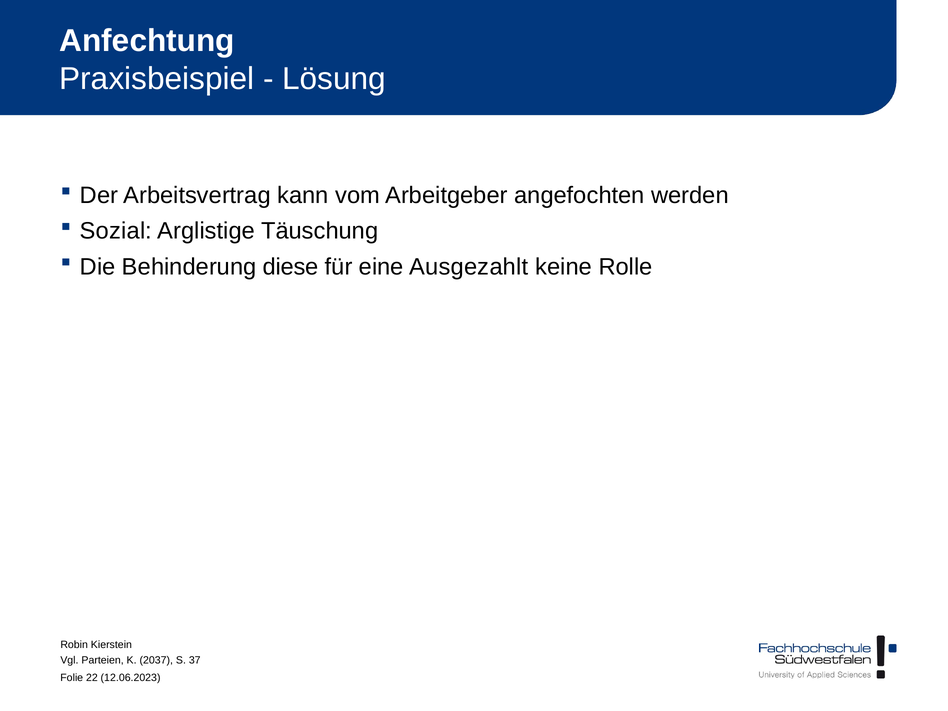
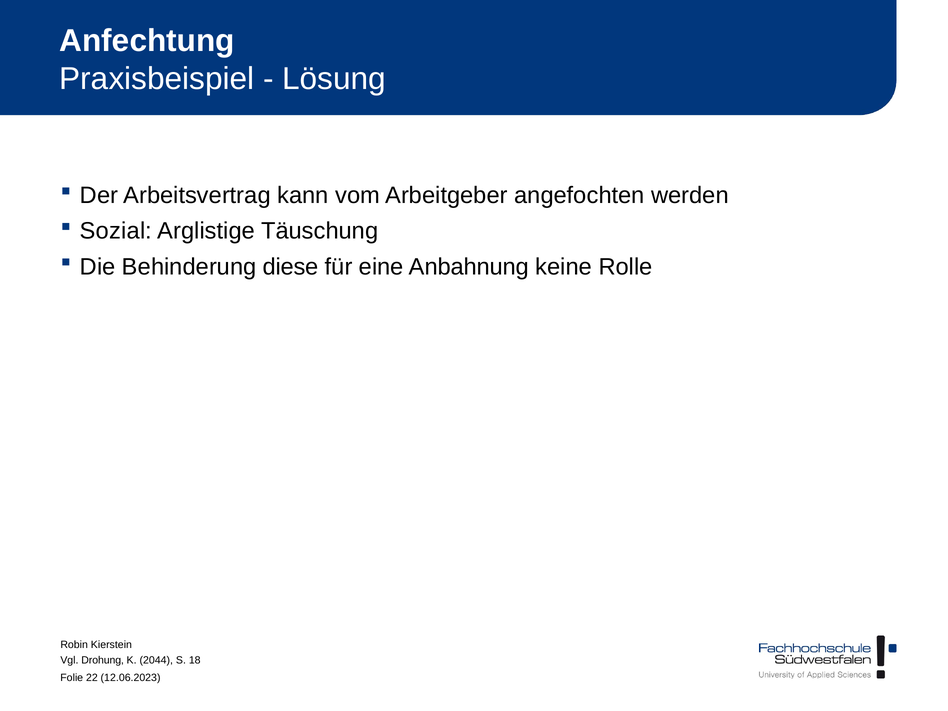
Ausgezahlt: Ausgezahlt -> Anbahnung (469, 267)
Parteien: Parteien -> Drohung (103, 660)
2037: 2037 -> 2044 (156, 660)
37: 37 -> 18 (195, 660)
